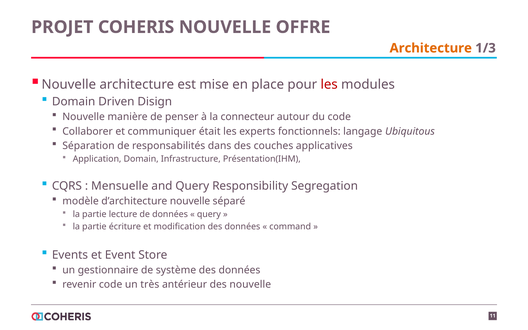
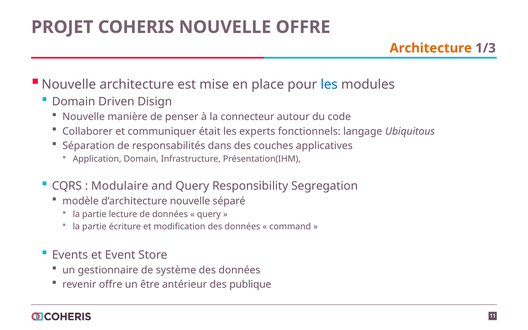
les colour: red -> blue (329, 85)
Mensuelle: Mensuelle -> Modulaire (120, 186)
revenir code: code -> offre (111, 284)
très: très -> être (150, 284)
des nouvelle: nouvelle -> publique (250, 284)
